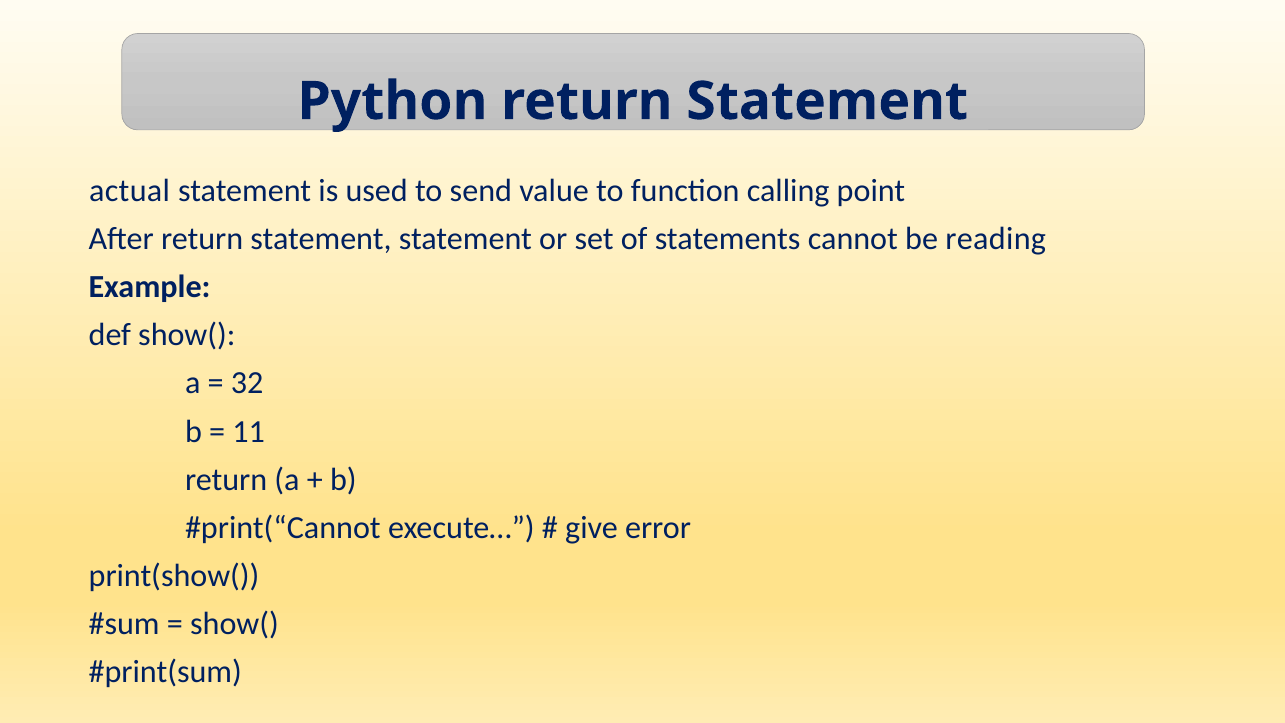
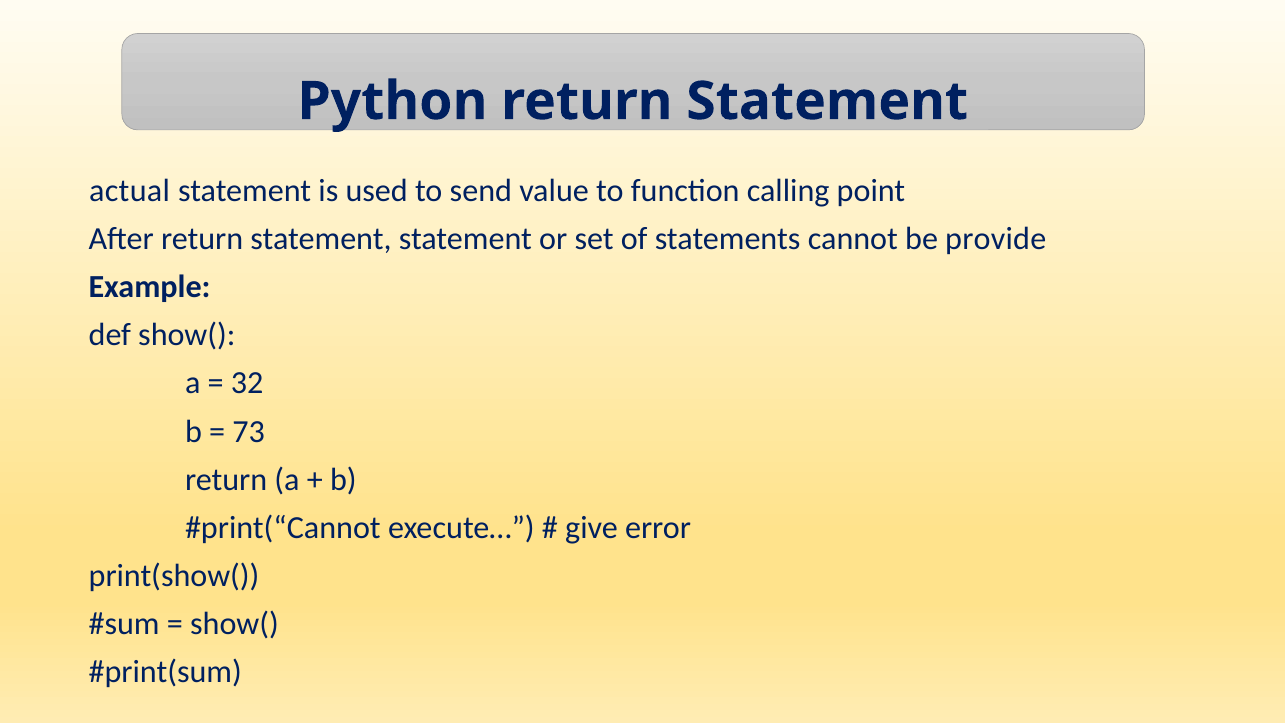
reading: reading -> provide (996, 239)
11: 11 -> 73 (249, 431)
